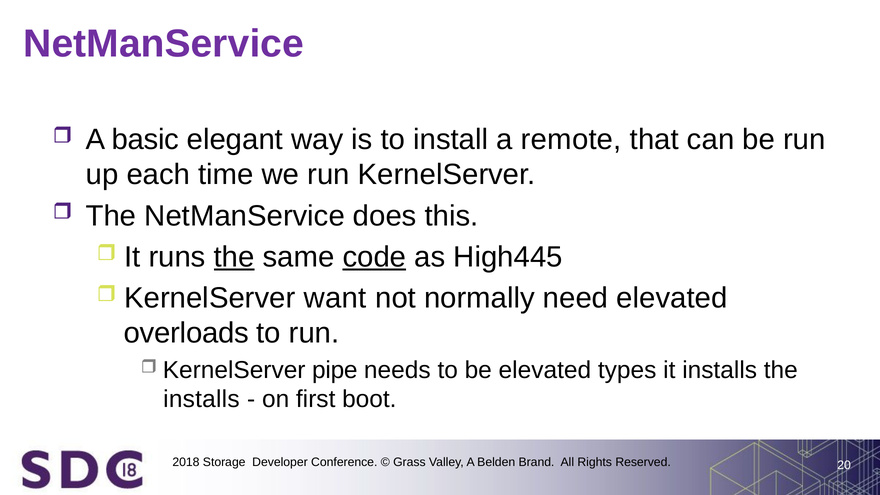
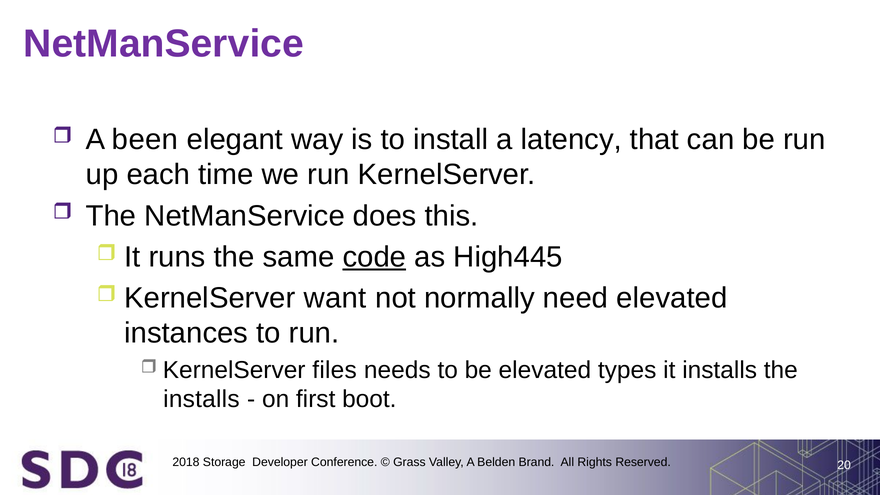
basic: basic -> been (145, 140)
remote: remote -> latency (571, 140)
the underline: present -> none (234, 257)
overloads: overloads -> instances (186, 333)
pipe: pipe -> files (335, 370)
